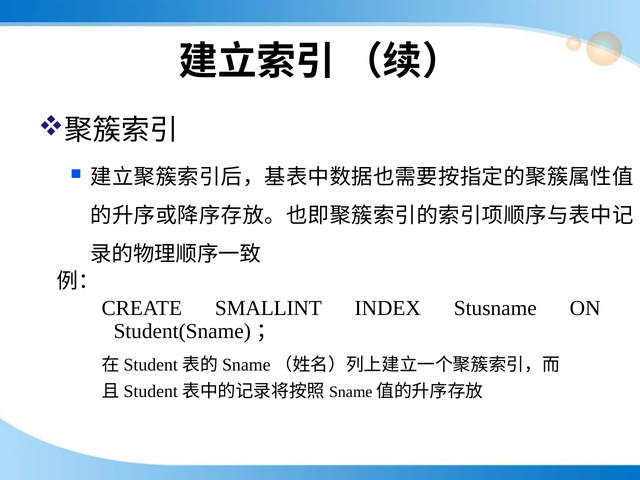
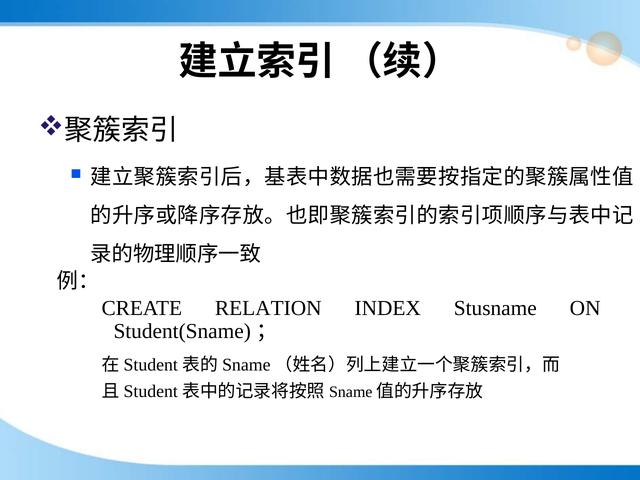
SMALLINT: SMALLINT -> RELATION (268, 308)
